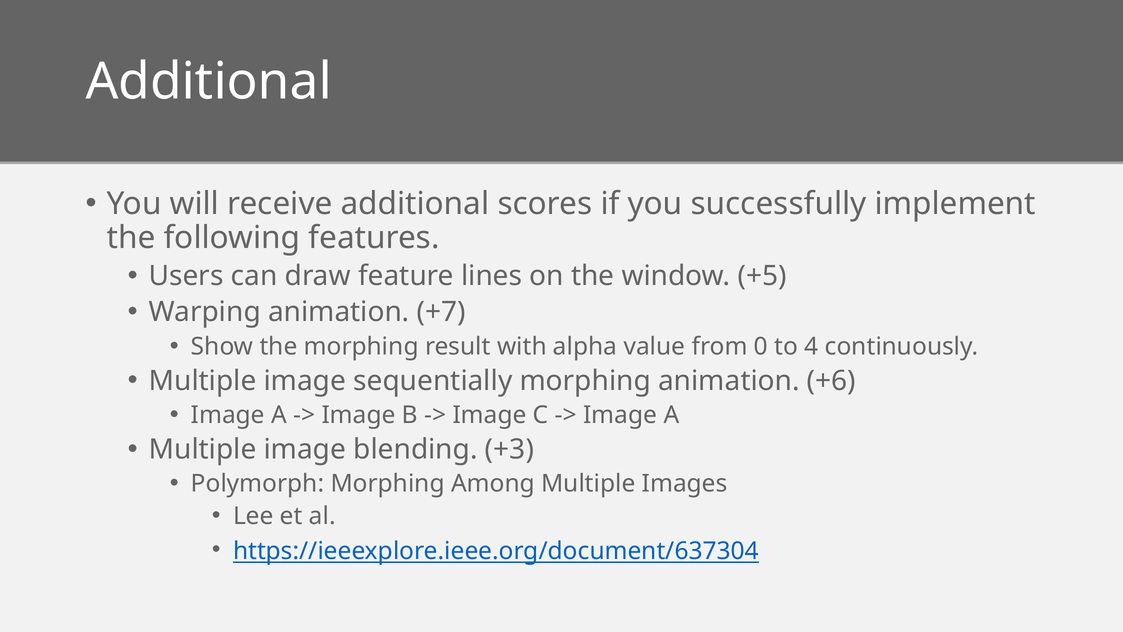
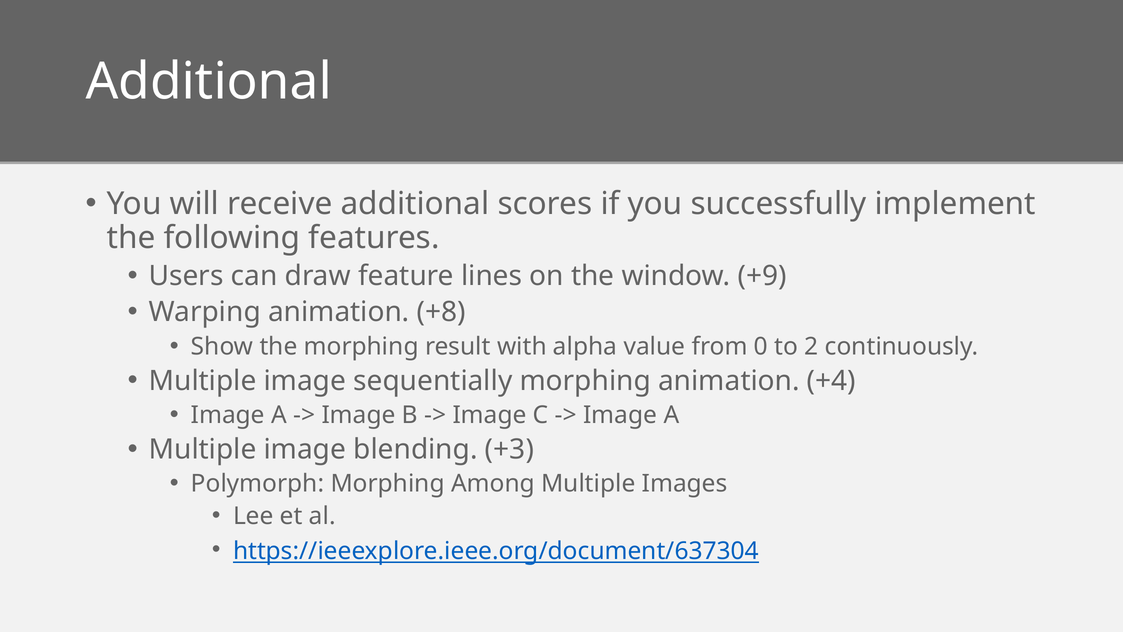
+5: +5 -> +9 (762, 276)
+7: +7 -> +8 (441, 312)
4: 4 -> 2 (811, 346)
+6: +6 -> +4 (831, 381)
